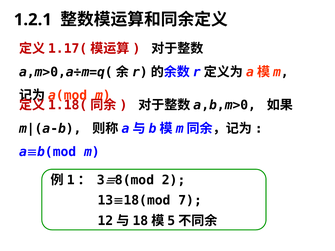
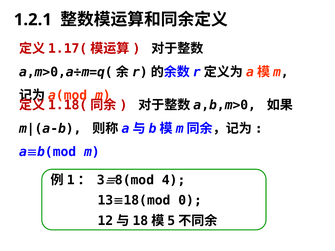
2: 2 -> 4 (174, 180)
7: 7 -> 0 (190, 201)
